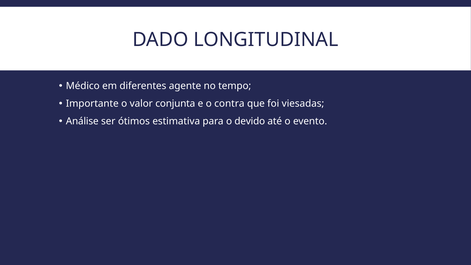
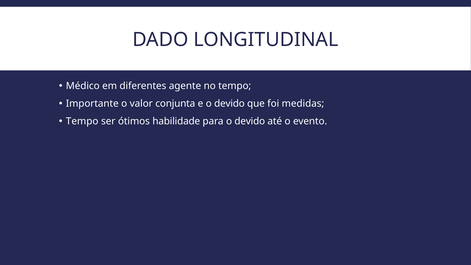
e o contra: contra -> devido (229, 104)
viesadas: viesadas -> medidas (303, 104)
Análise: Análise -> Tempo (82, 121)
estimativa: estimativa -> habilidade (176, 121)
